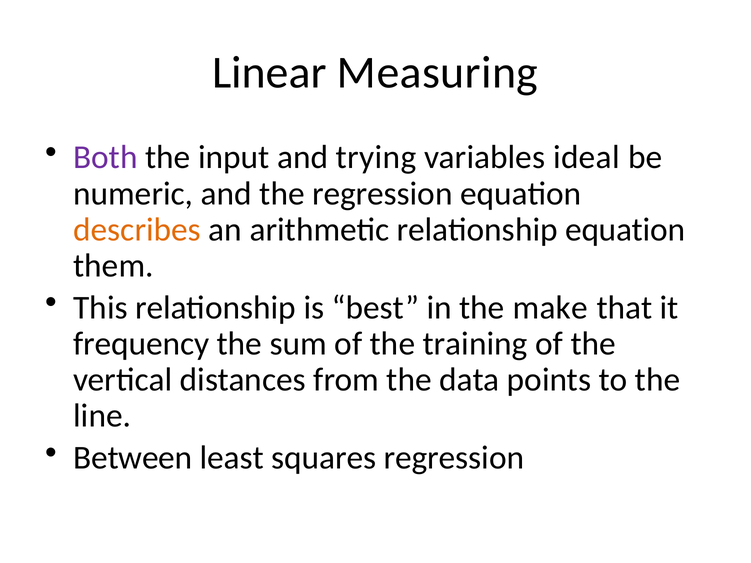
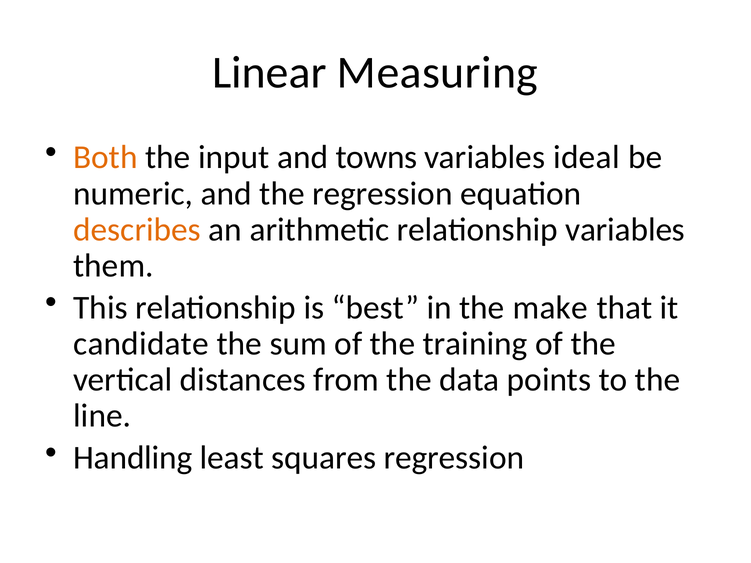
Both colour: purple -> orange (105, 158)
trying: trying -> towns (376, 158)
relationship equation: equation -> variables (625, 230)
frequency: frequency -> candidate (141, 344)
Between: Between -> Handling (133, 458)
